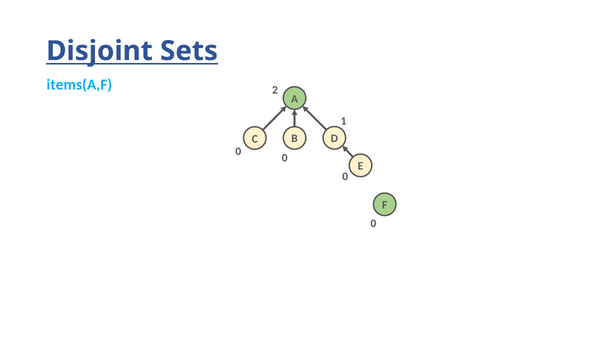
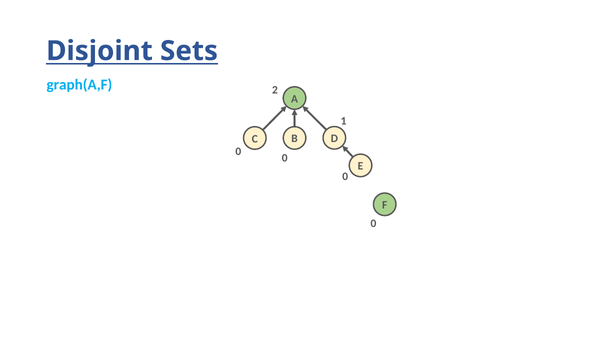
items(A,F: items(A,F -> graph(A,F (79, 85)
